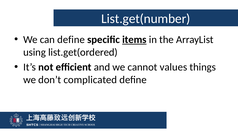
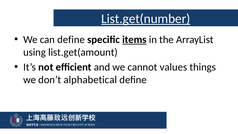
List.get(number underline: none -> present (146, 19)
list.get(ordered: list.get(ordered -> list.get(amount (83, 52)
complicated: complicated -> alphabetical (90, 80)
